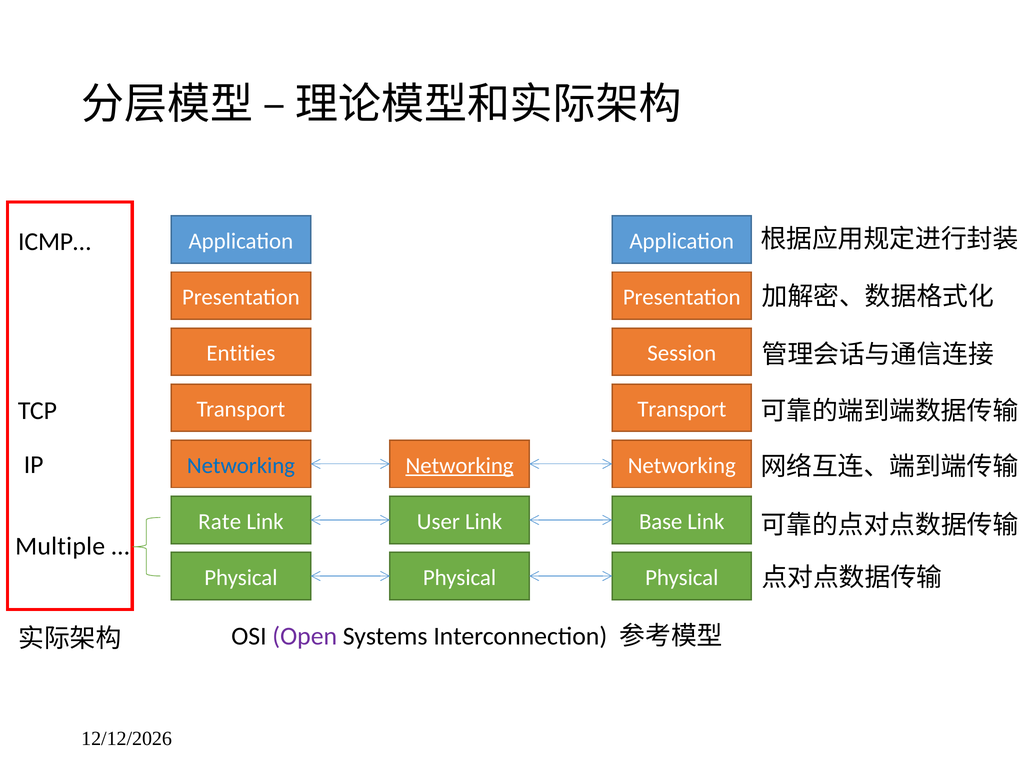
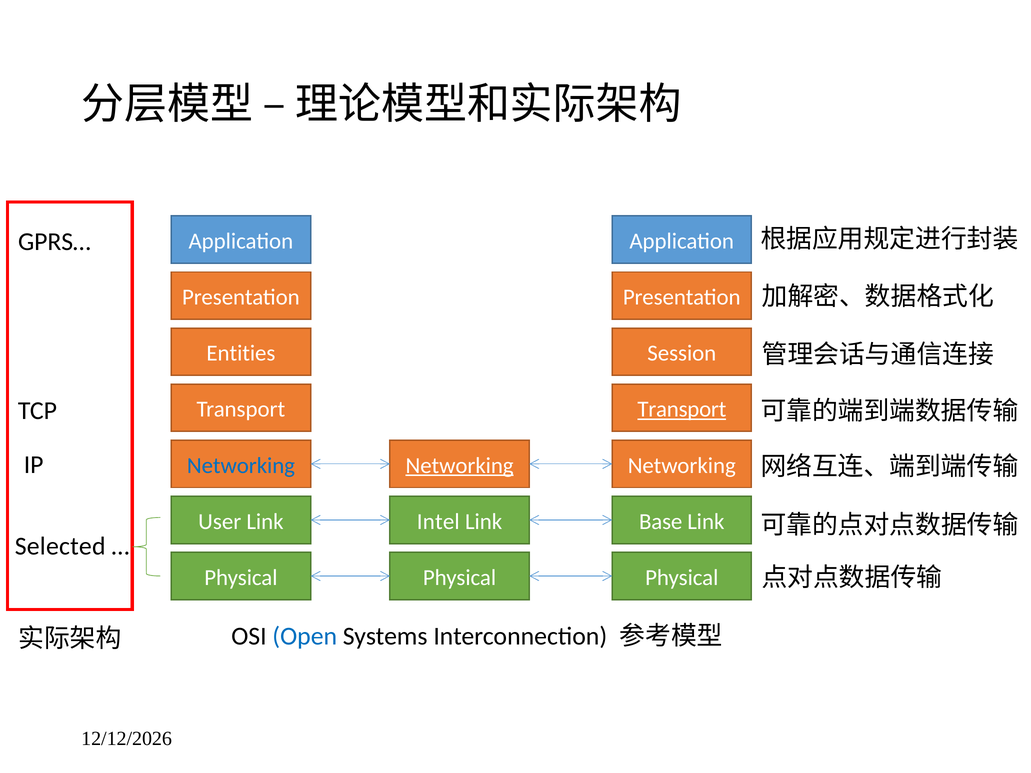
ICMP…: ICMP… -> GPRS… (54, 242)
Transport underline: none -> present (682, 410)
Rate: Rate -> User (220, 522)
User: User -> Intel (438, 522)
Multiple: Multiple -> Selected (60, 547)
Open colour: purple -> blue (305, 637)
